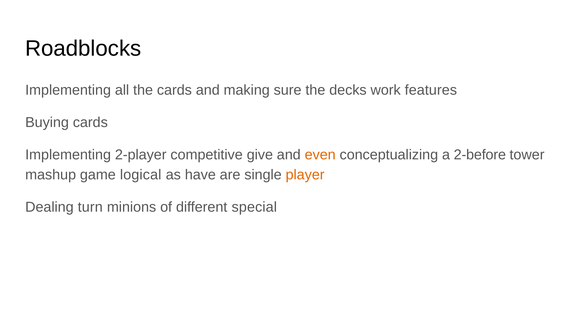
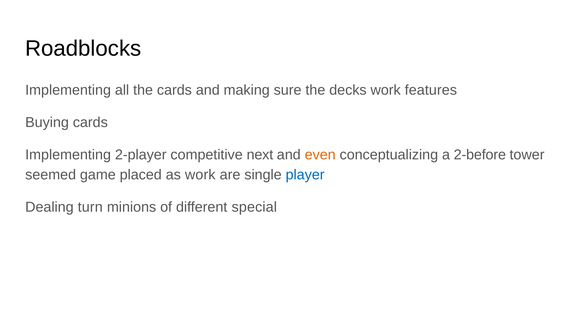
give: give -> next (260, 155)
mashup: mashup -> seemed (51, 175)
logical: logical -> placed (141, 175)
as have: have -> work (200, 175)
player colour: orange -> blue (305, 175)
